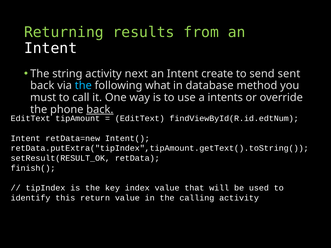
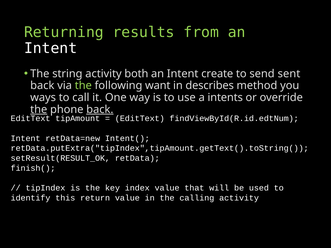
next: next -> both (136, 74)
the colour: light blue -> light green (83, 86)
what: what -> want (158, 86)
database: database -> describes (210, 86)
must: must -> ways (43, 98)
the underline: none -> present (39, 109)
